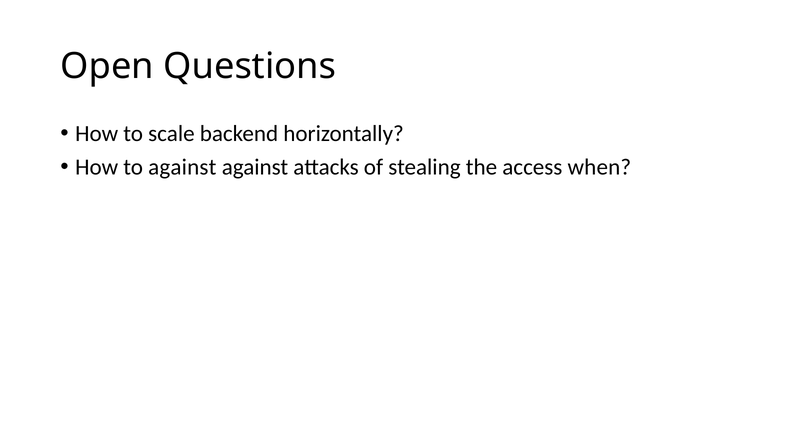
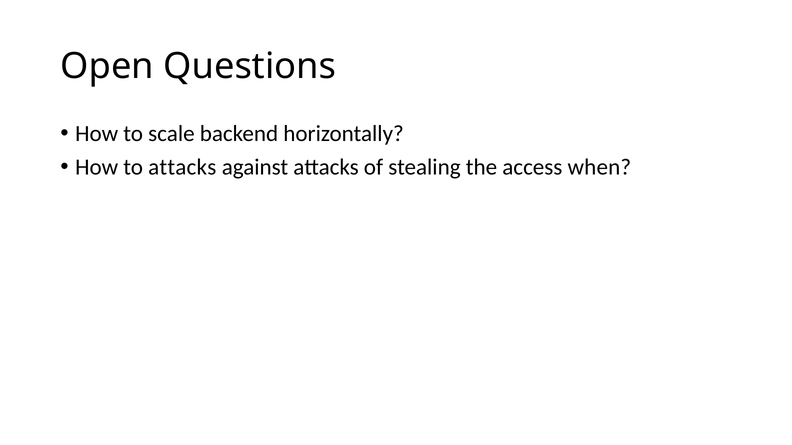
to against: against -> attacks (182, 167)
